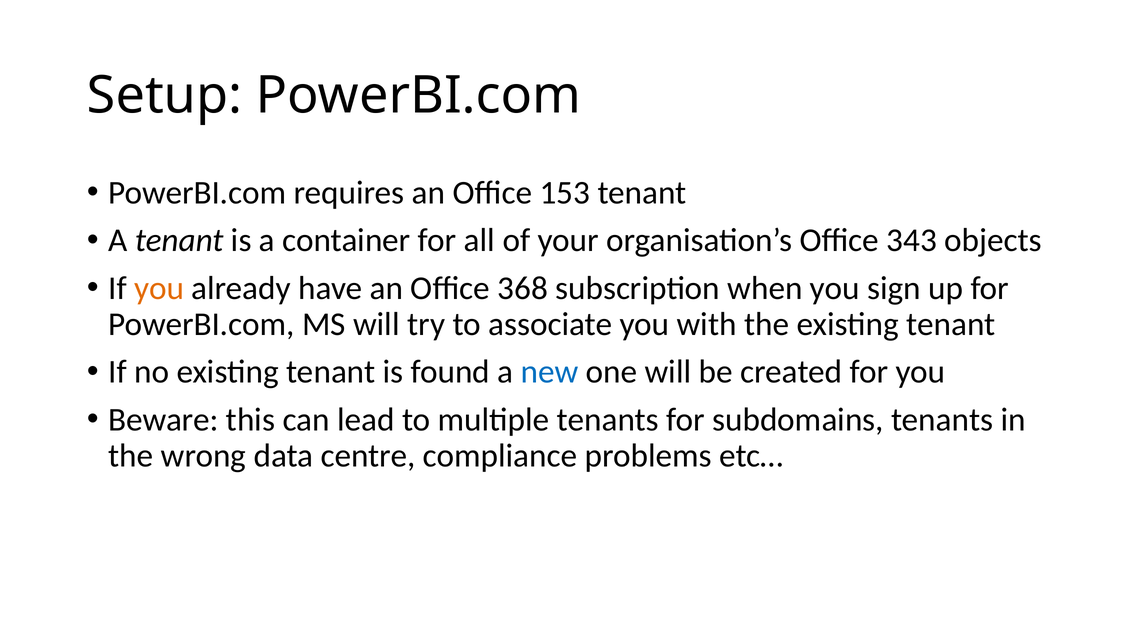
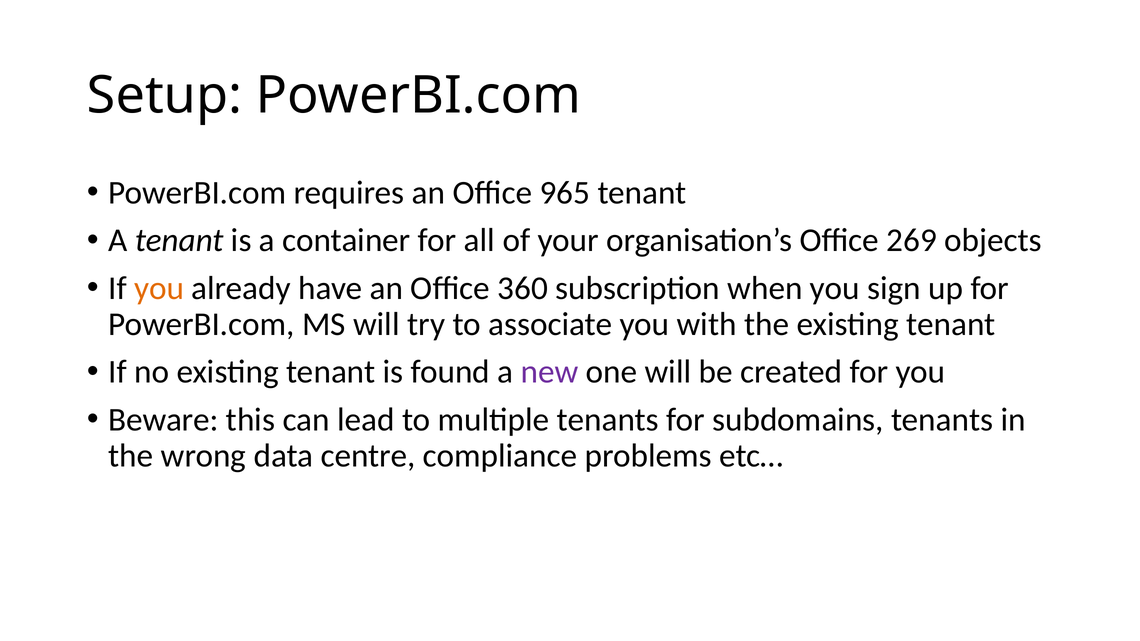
153: 153 -> 965 (565, 193)
343: 343 -> 269 (912, 241)
368: 368 -> 360 (523, 288)
new colour: blue -> purple (550, 372)
